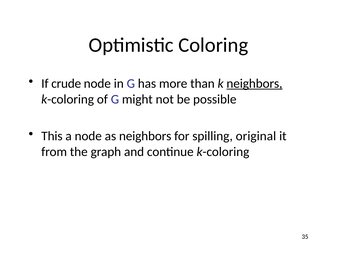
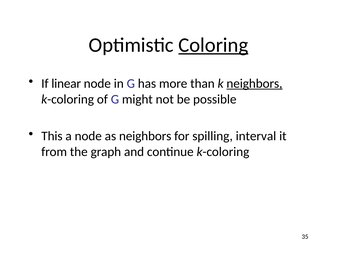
Coloring underline: none -> present (213, 45)
crude: crude -> linear (66, 83)
original: original -> interval (256, 136)
